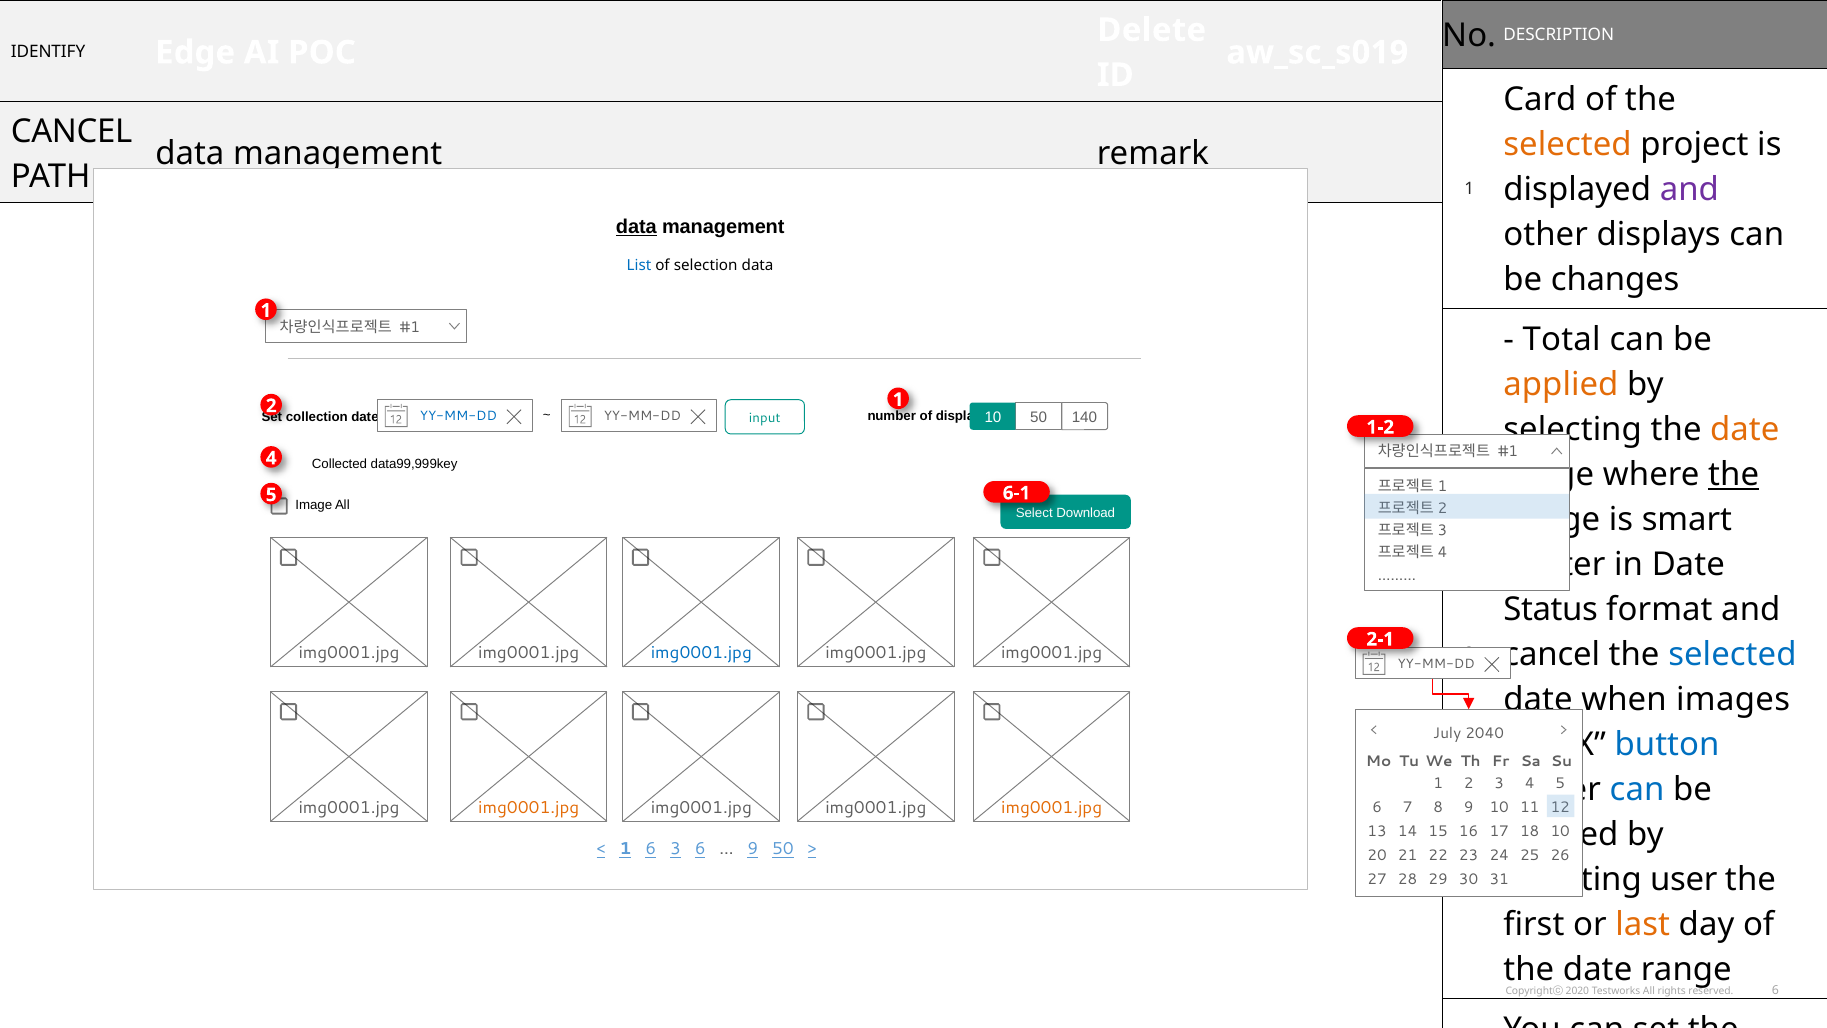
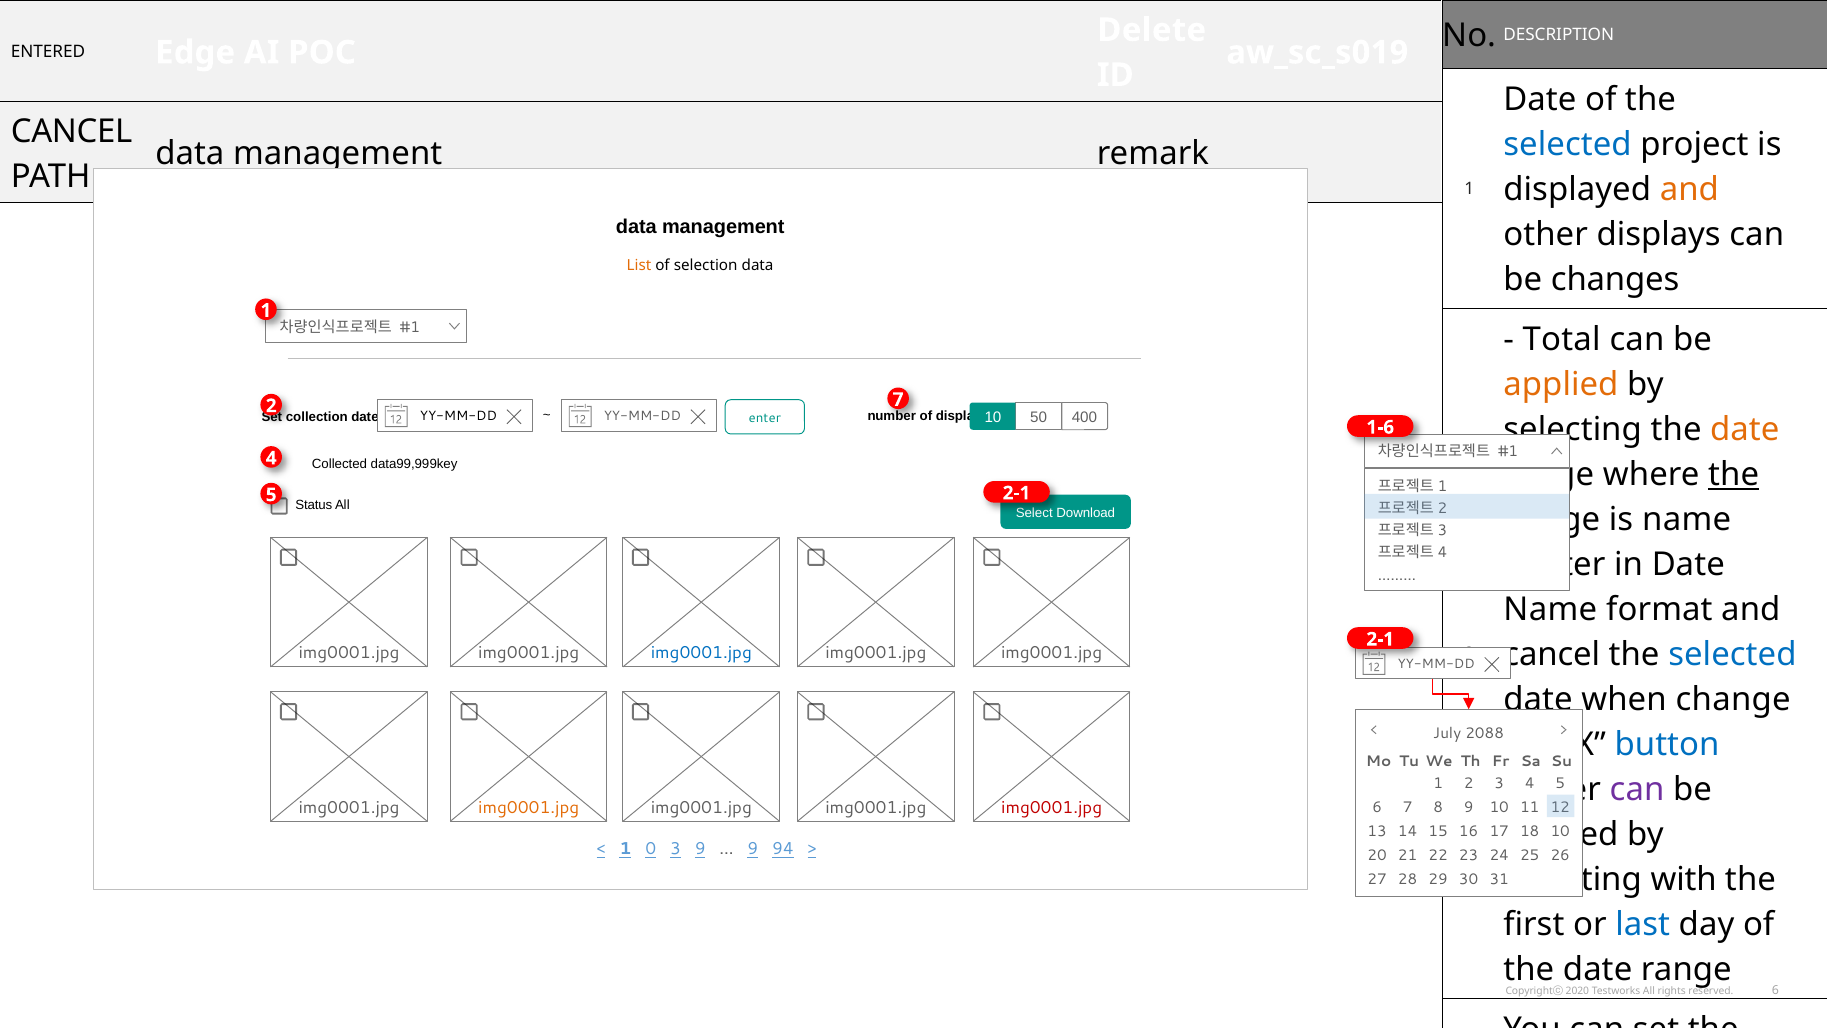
IDENTIFY: IDENTIFY -> ENTERED (48, 52)
Card: Card -> Date (1540, 100)
selected colour: orange -> blue (1568, 145)
and colour: purple -> orange (1689, 190)
data underline: present -> none (636, 226)
List colour: blue -> orange (639, 265)
1: 1 -> 7 (898, 399)
140: 140 -> 400 (1084, 417)
YY-MM-DD colour: blue -> black (458, 416)
input: input -> enter (765, 418)
1-2: 1-2 -> 1-6 (1380, 427)
5 6-1: 6-1 -> 2-1 (1017, 493)
Image: Image -> Status (314, 505)
is smart: smart -> name (1687, 520)
Status: Status -> Name (1550, 610)
when images: images -> change (1733, 700)
2040: 2040 -> 2088 (1485, 733)
can colour: blue -> purple (1637, 790)
img0001.jpg colour: orange -> red (1052, 807)
1 6: 6 -> 0 (651, 848)
3 6: 6 -> 9 (700, 848)
9 50: 50 -> 94 (783, 848)
user: user -> with (1684, 880)
last colour: orange -> blue (1643, 925)
